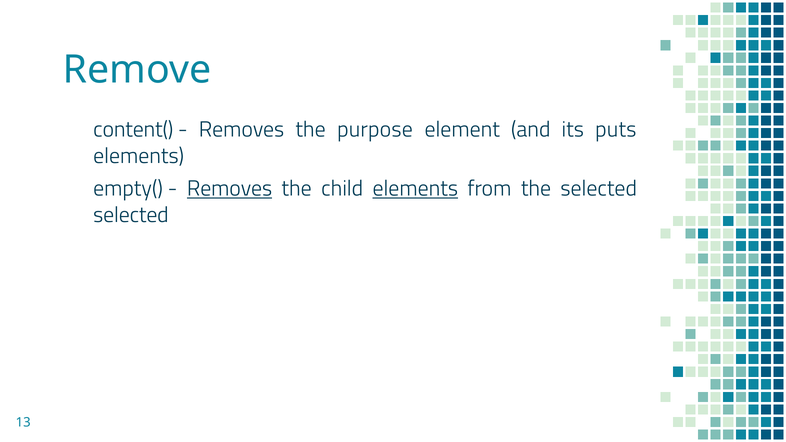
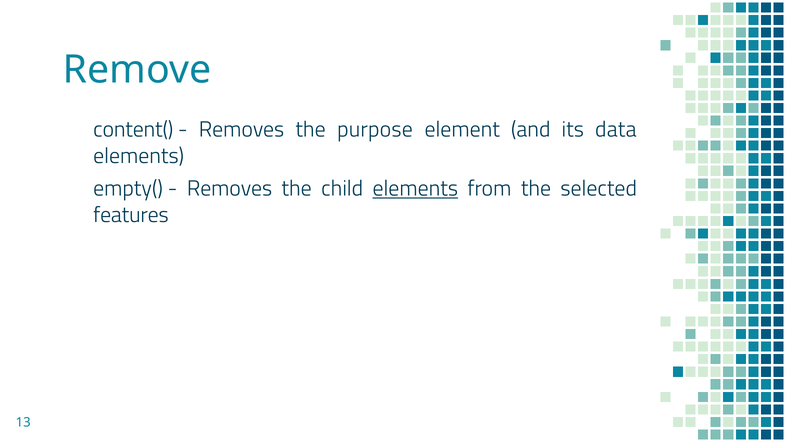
puts: puts -> data (616, 130)
Removes underline: present -> none (230, 189)
selected: selected -> features (131, 215)
